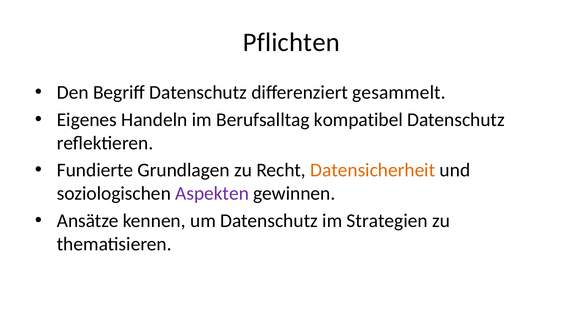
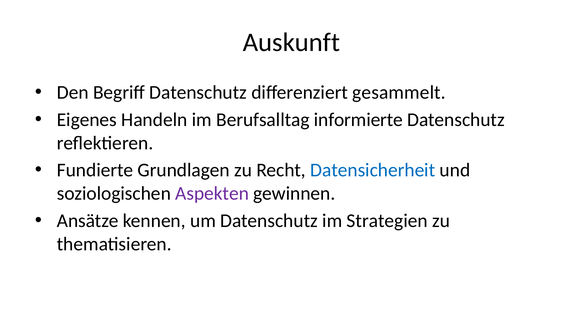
Pflichten: Pflichten -> Auskunft (291, 42)
kompatibel: kompatibel -> informierte (358, 120)
Datensicherheit colour: orange -> blue (373, 170)
